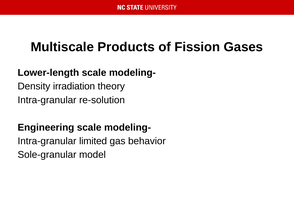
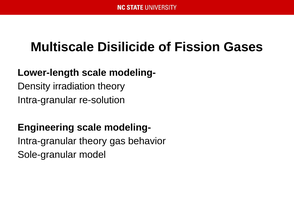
Products: Products -> Disilicide (126, 47)
Intra-granular limited: limited -> theory (93, 141)
